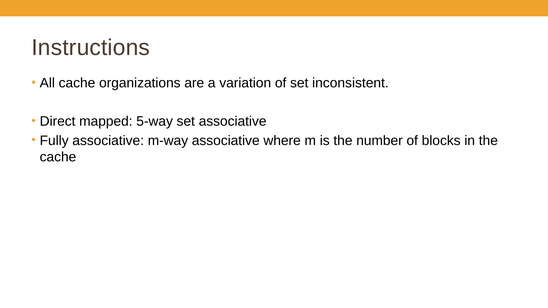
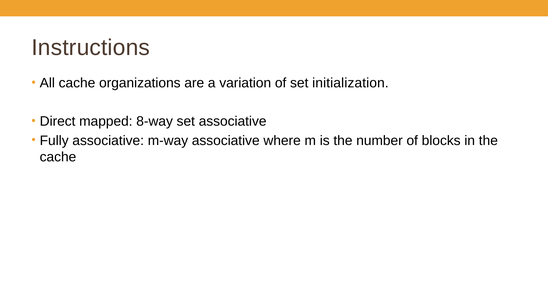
inconsistent: inconsistent -> initialization (350, 83)
5-way: 5-way -> 8-way (155, 122)
